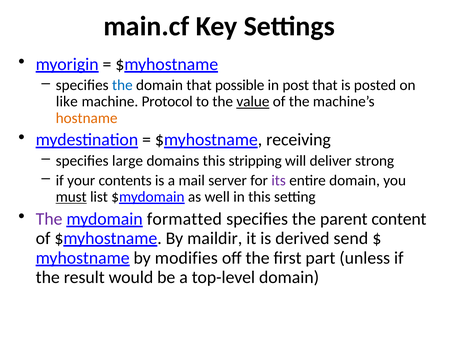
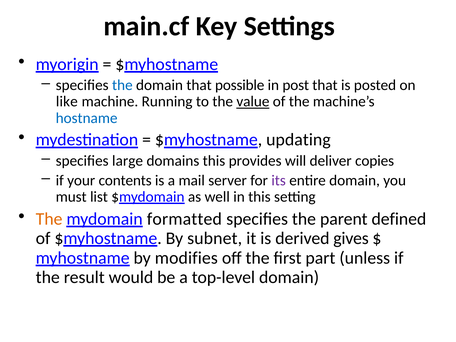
Protocol: Protocol -> Running (167, 102)
hostname colour: orange -> blue (87, 118)
receiving: receiving -> updating (298, 140)
stripping: stripping -> provides (255, 161)
strong: strong -> copies (375, 161)
must underline: present -> none (71, 197)
The colour: purple -> orange (49, 219)
content: content -> defined (399, 219)
maildir: maildir -> subnet (215, 238)
send: send -> gives (351, 238)
